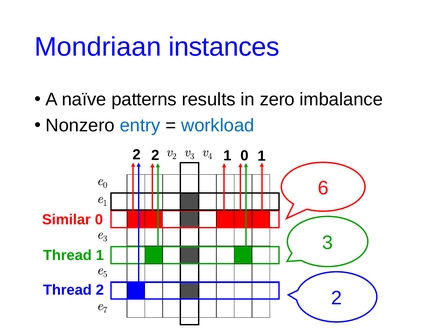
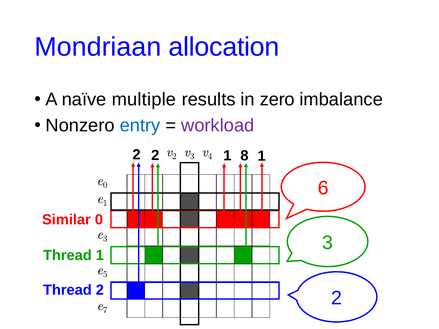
instances: instances -> allocation (224, 47)
patterns: patterns -> multiple (144, 100)
workload colour: blue -> purple (218, 125)
2 0: 0 -> 8 (244, 156)
